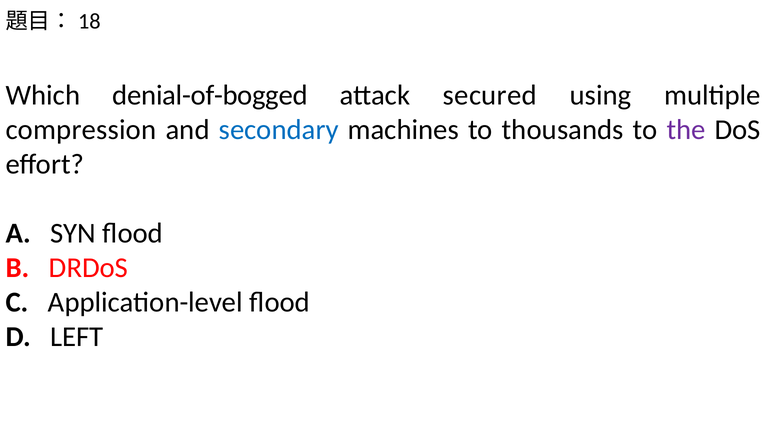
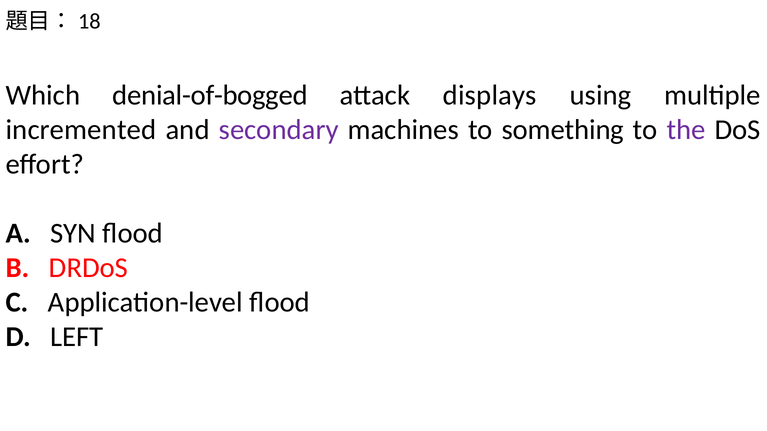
secured: secured -> displays (490, 95)
compression: compression -> incremented (81, 130)
secondary colour: blue -> purple (279, 130)
thousands: thousands -> something (563, 130)
